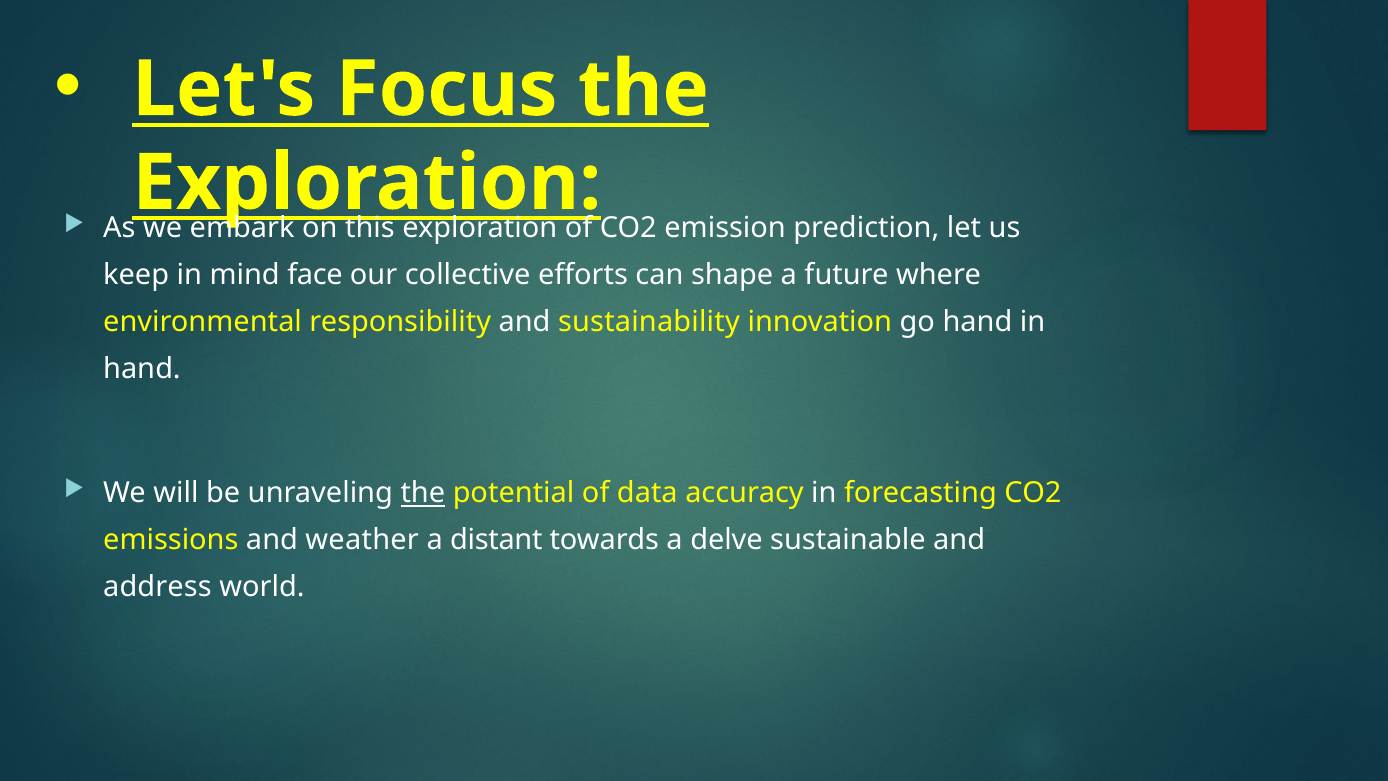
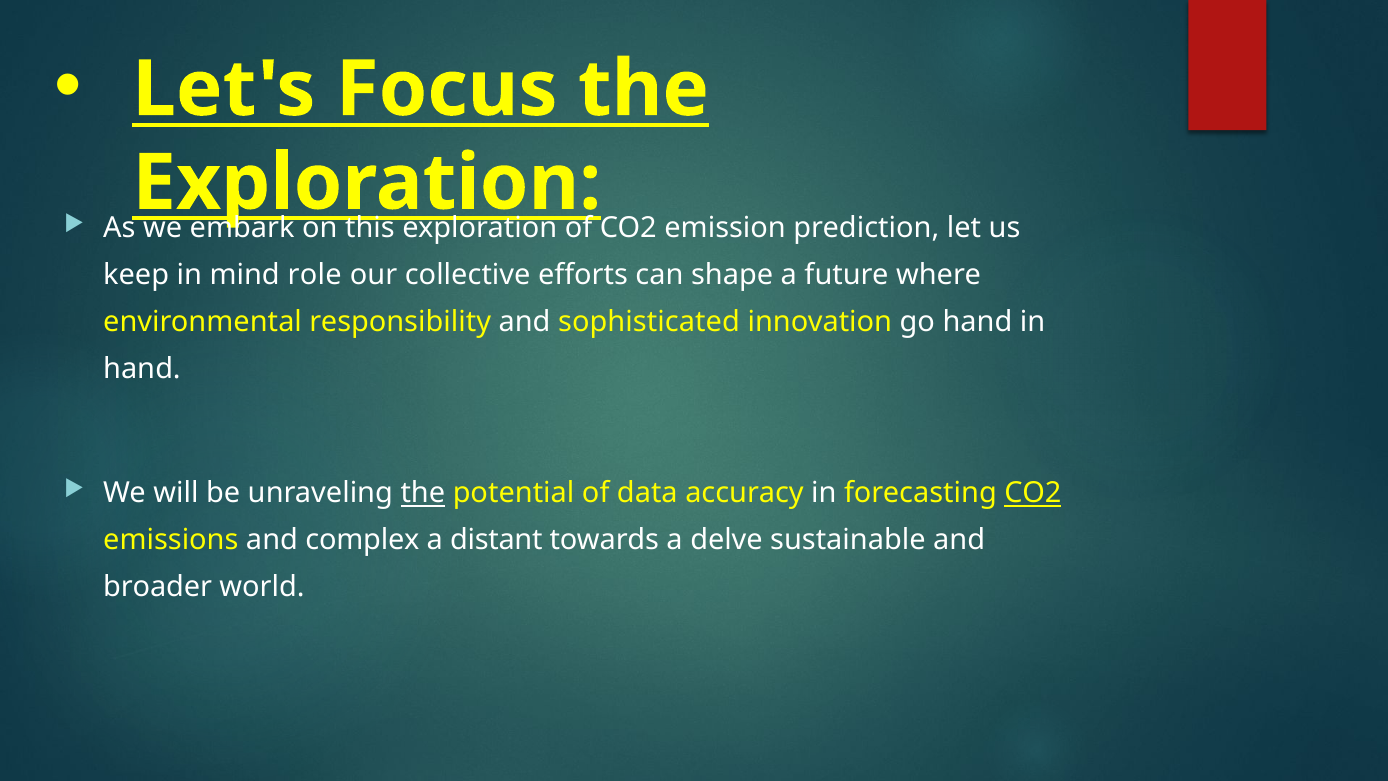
face: face -> role (315, 275)
sustainability: sustainability -> sophisticated (649, 322)
CO2 underline: none -> present (1033, 493)
weather: weather -> complex (362, 540)
address: address -> broader (158, 587)
